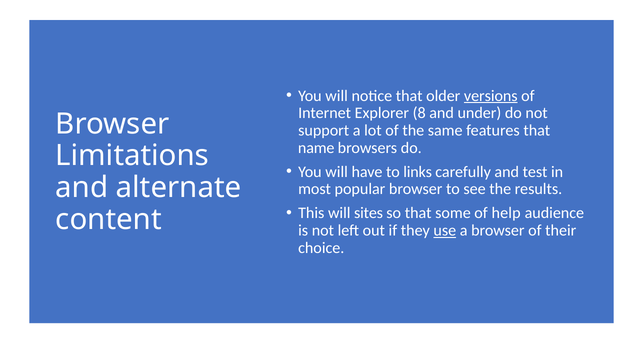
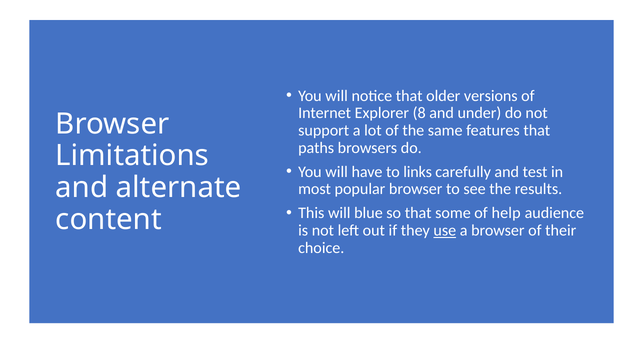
versions underline: present -> none (491, 96)
name: name -> paths (316, 148)
sites: sites -> blue (368, 214)
